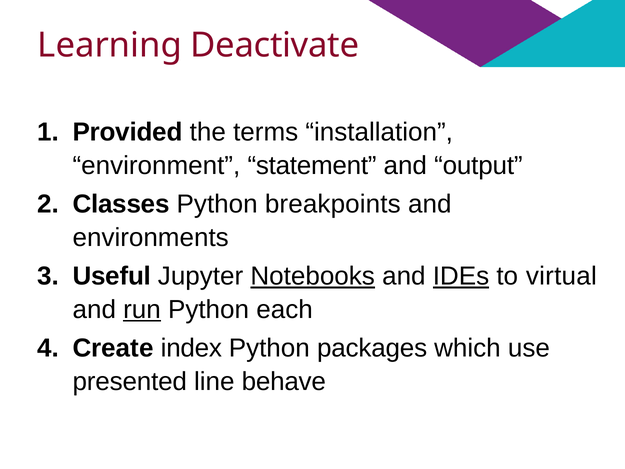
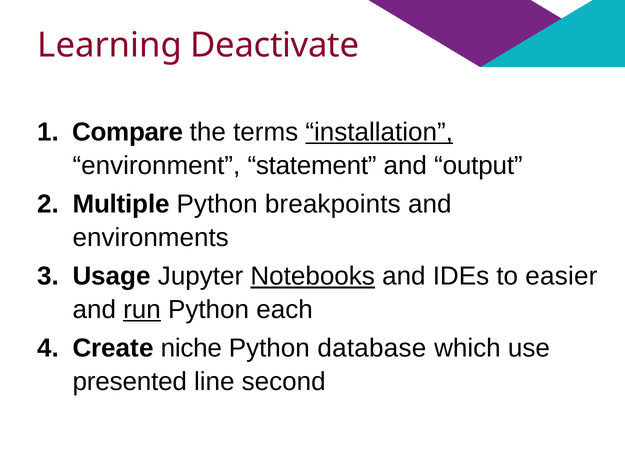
Provided: Provided -> Compare (128, 132)
installation underline: none -> present (379, 132)
Classes: Classes -> Multiple (121, 204)
Useful: Useful -> Usage (112, 276)
IDEs underline: present -> none (461, 276)
virtual: virtual -> easier (561, 276)
index: index -> niche (191, 348)
packages: packages -> database (372, 348)
behave: behave -> second (284, 382)
